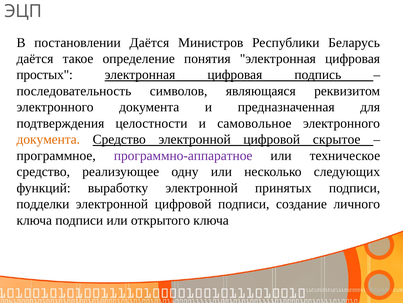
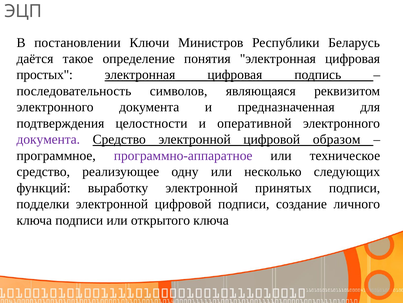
постановлении Даётся: Даётся -> Ключи (149, 42)
самовольное: самовольное -> оперативной (254, 123)
документа colour: orange -> purple (48, 139)
скрытое: скрытое -> образом (337, 139)
